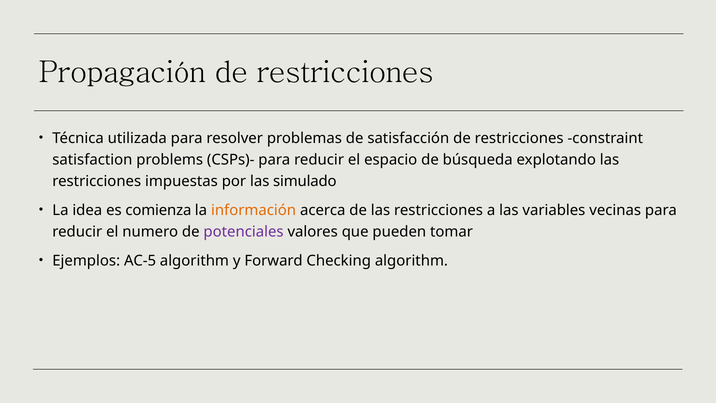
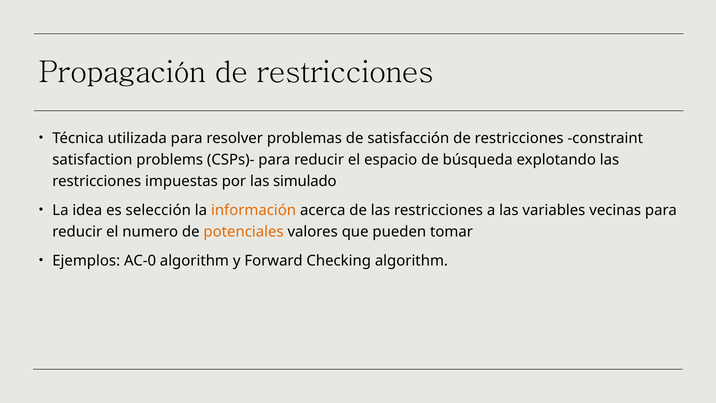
comienza: comienza -> selección (158, 210)
potenciales colour: purple -> orange (244, 232)
AC-5: AC-5 -> AC-0 (140, 261)
